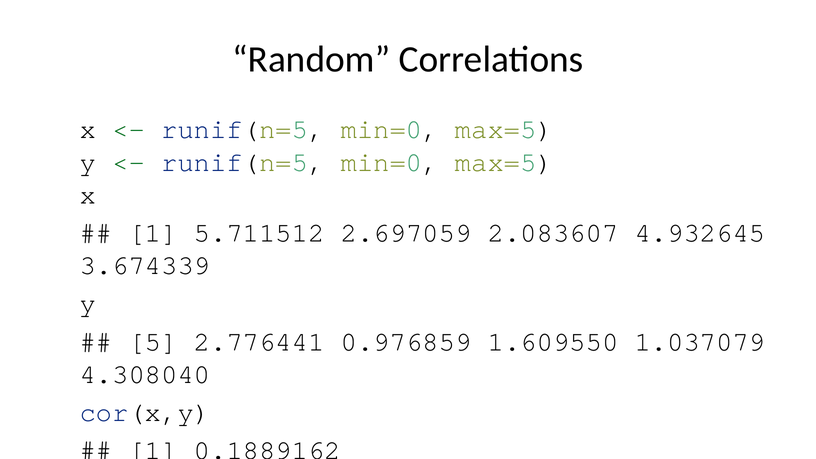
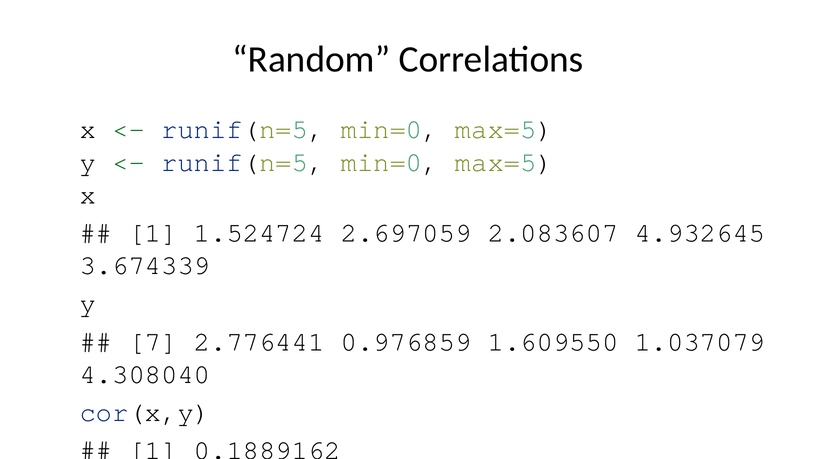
5.711512: 5.711512 -> 1.524724 (259, 233)
5: 5 -> 7 (153, 342)
